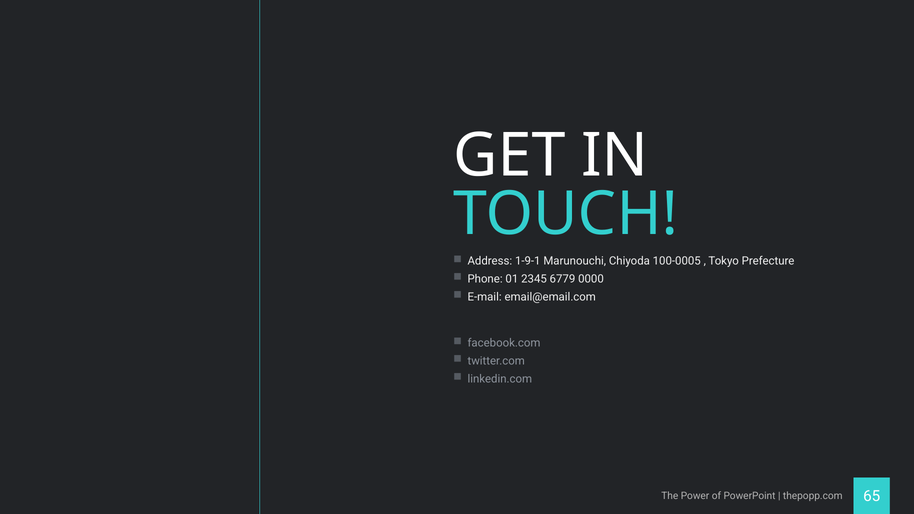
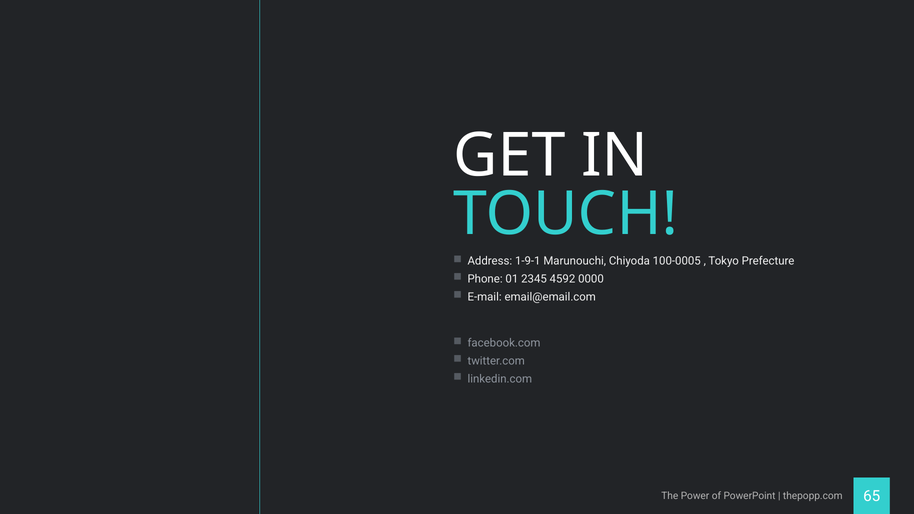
6779: 6779 -> 4592 (562, 279)
